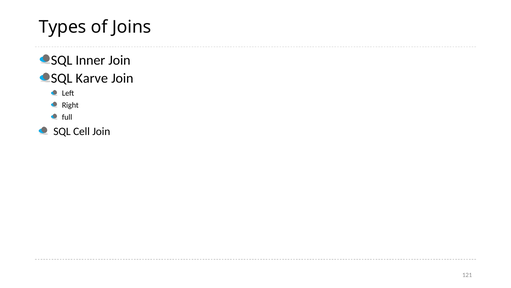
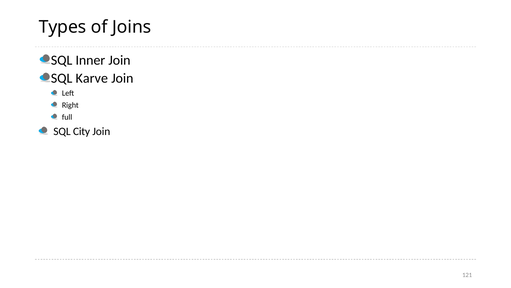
Cell: Cell -> City (82, 131)
